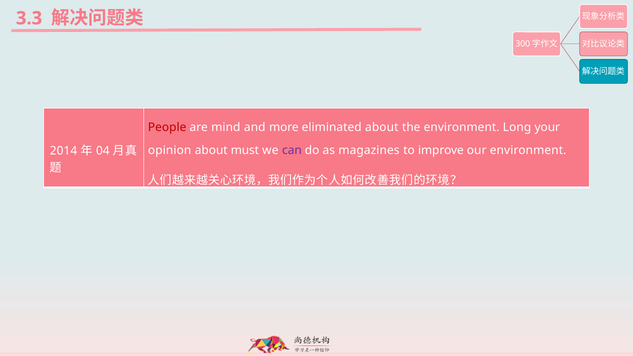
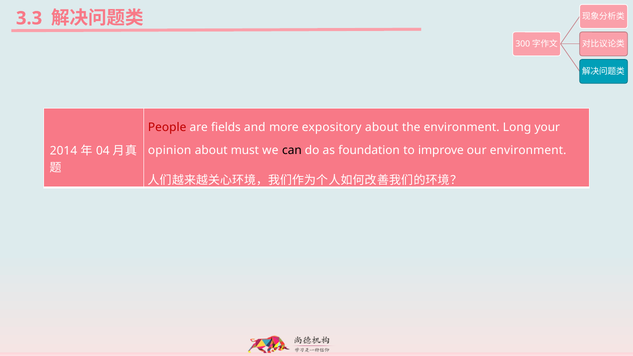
mind: mind -> fields (226, 128)
eliminated: eliminated -> expository (332, 128)
can colour: purple -> black (292, 150)
magazines: magazines -> foundation (369, 150)
